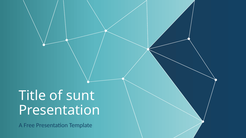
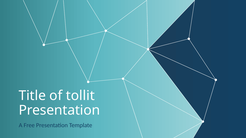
sunt: sunt -> tollit (80, 96)
